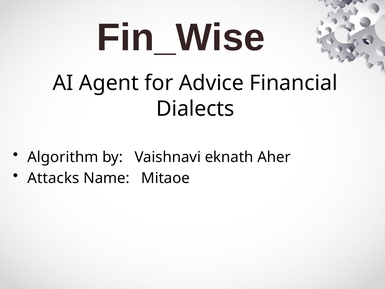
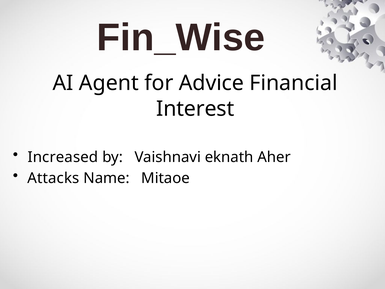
Dialects: Dialects -> Interest (195, 109)
Algorithm: Algorithm -> Increased (63, 157)
